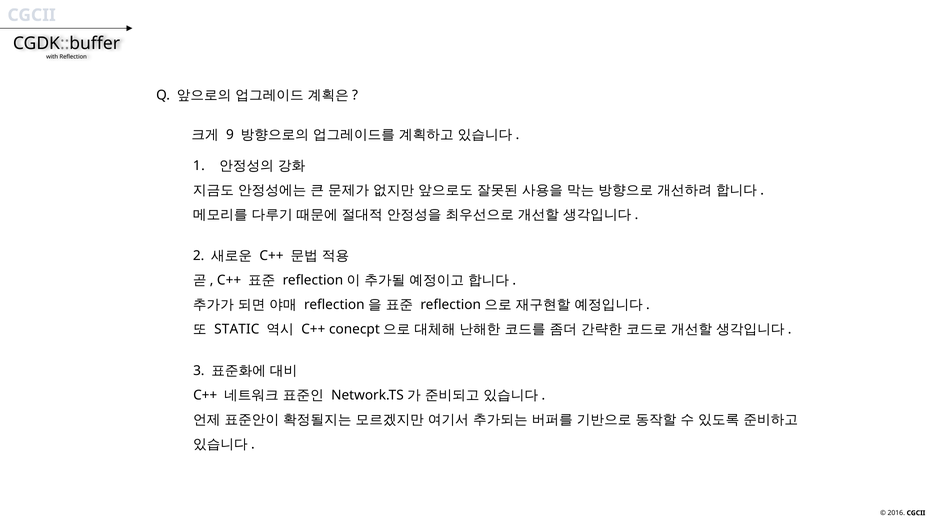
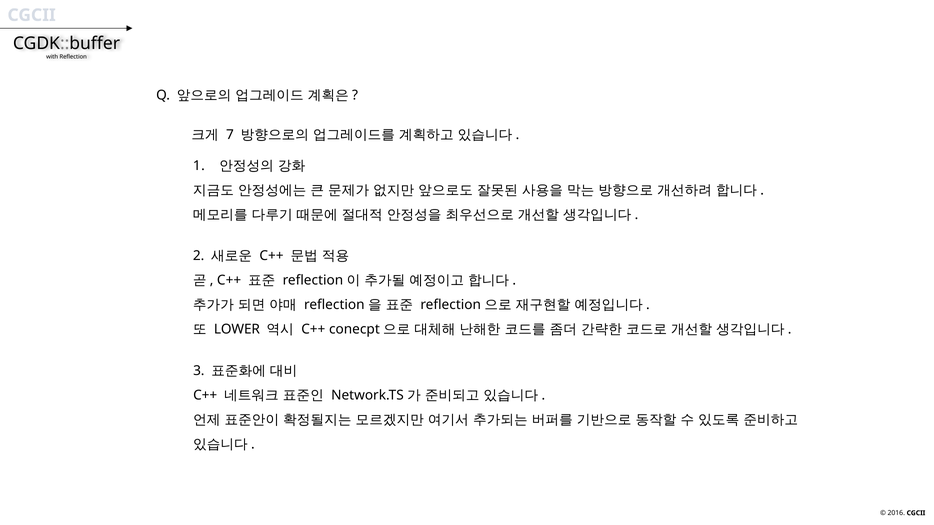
9: 9 -> 7 (230, 135)
STATIC: STATIC -> LOWER (237, 330)
